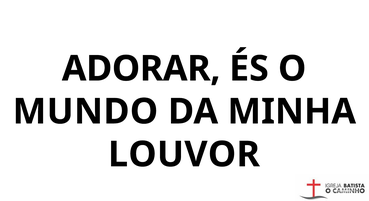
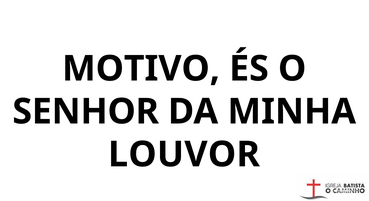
ADORAR: ADORAR -> MOTIVO (141, 69)
MUNDO: MUNDO -> SENHOR (86, 112)
